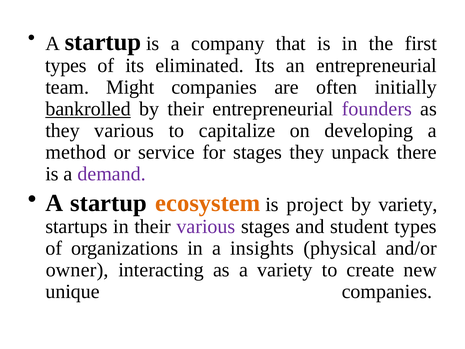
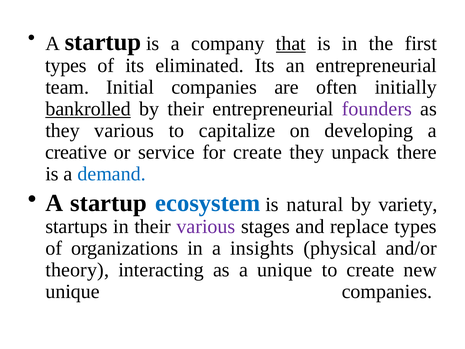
that underline: none -> present (291, 44)
Might: Might -> Initial (130, 87)
method: method -> creative (76, 152)
for stages: stages -> create (258, 152)
demand colour: purple -> blue (112, 174)
ecosystem colour: orange -> blue (208, 203)
project: project -> natural (315, 204)
student: student -> replace (359, 226)
owner: owner -> theory (77, 270)
a variety: variety -> unique (285, 270)
